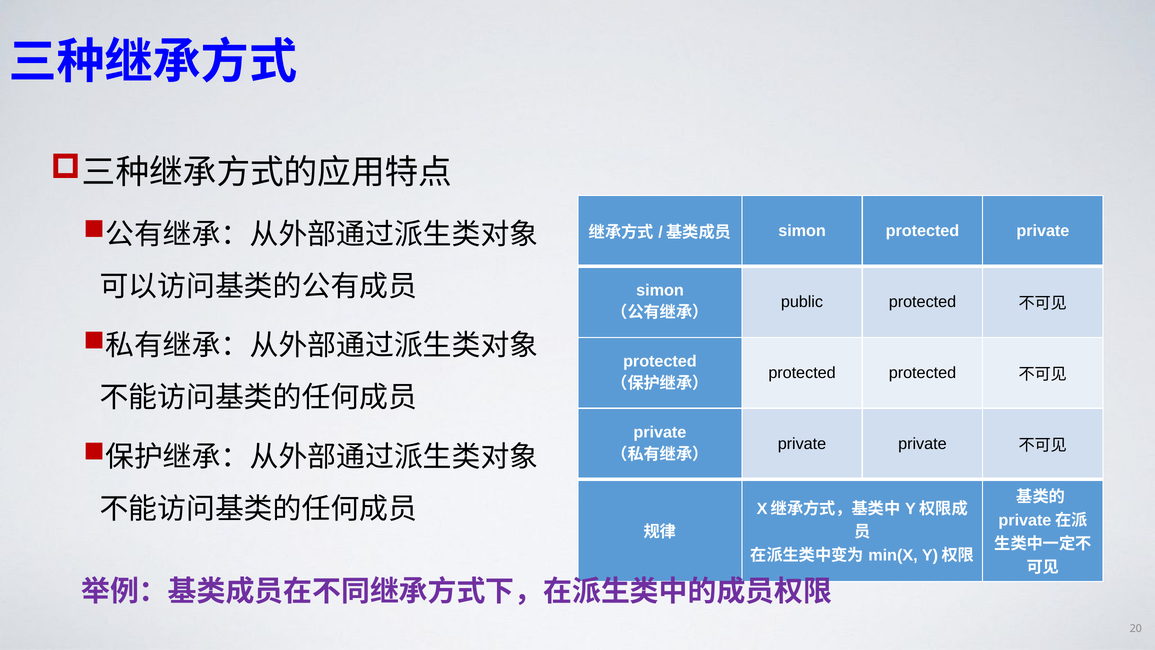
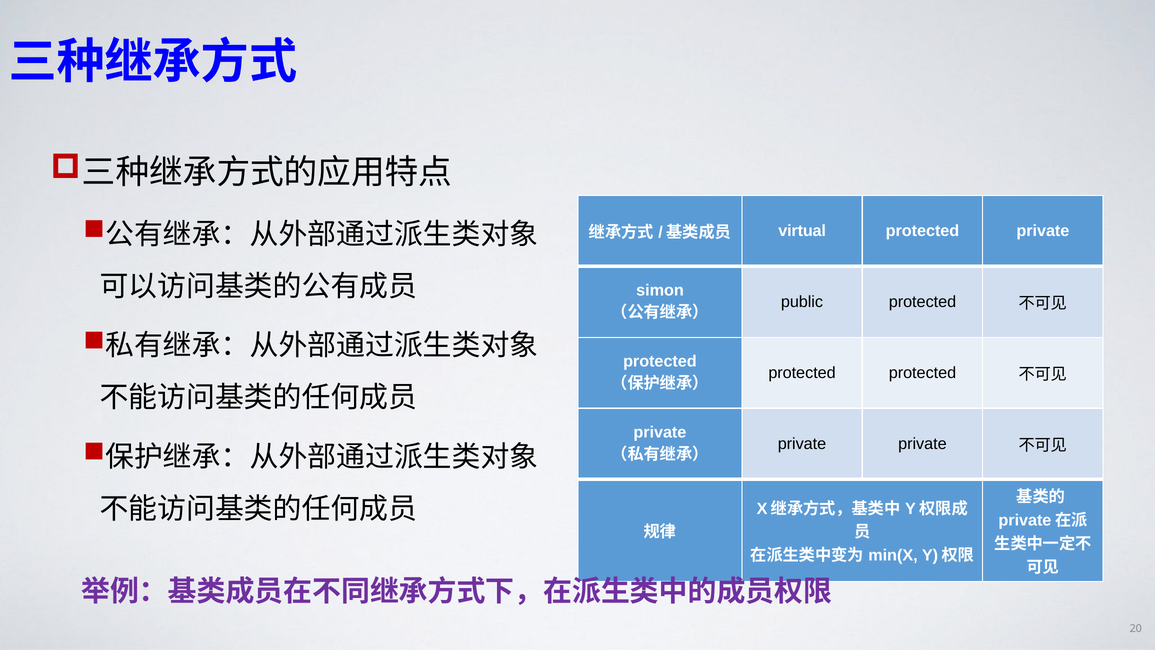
simon: simon -> virtual (802, 231)
